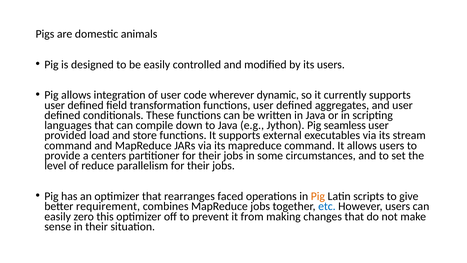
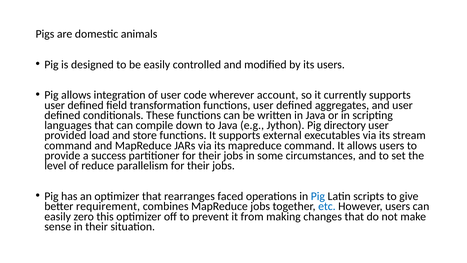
dynamic: dynamic -> account (278, 95)
seamless: seamless -> directory (345, 125)
centers: centers -> success (109, 155)
Pig colour: orange -> blue (318, 196)
